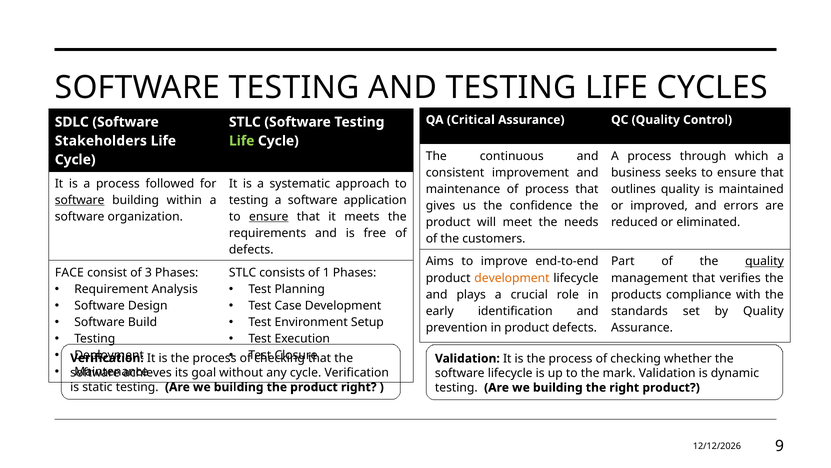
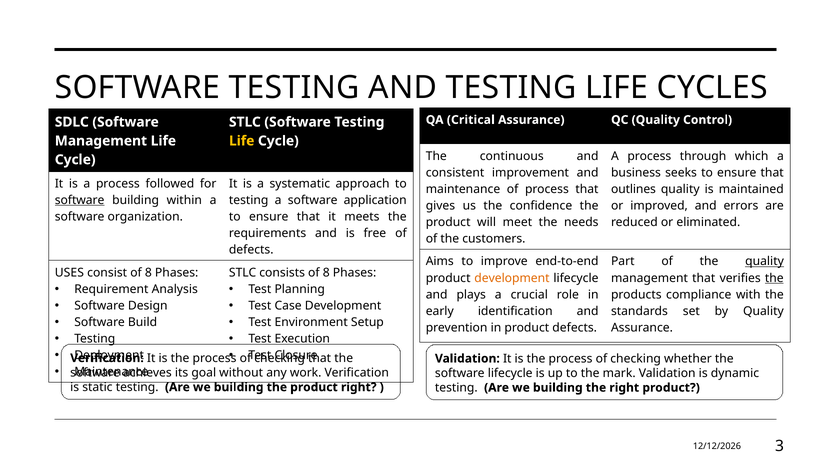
Stakeholders: Stakeholders -> Management (101, 141)
Life colour: light green -> yellow (242, 141)
ensure underline: present -> none (269, 216)
FACE: FACE -> USES (69, 272)
consist of 3: 3 -> 8 (148, 272)
consists of 1: 1 -> 8 (326, 272)
the underline: none -> present (774, 278)
any cycle: cycle -> work (306, 372)
9: 9 -> 3 (779, 446)
